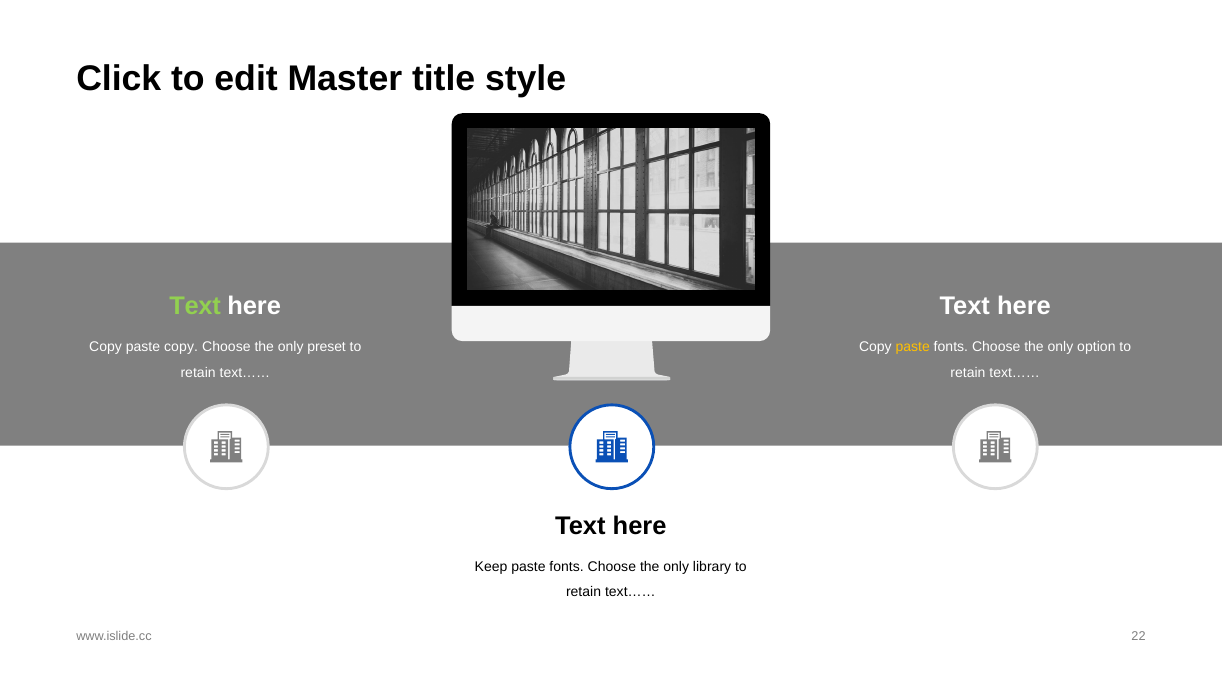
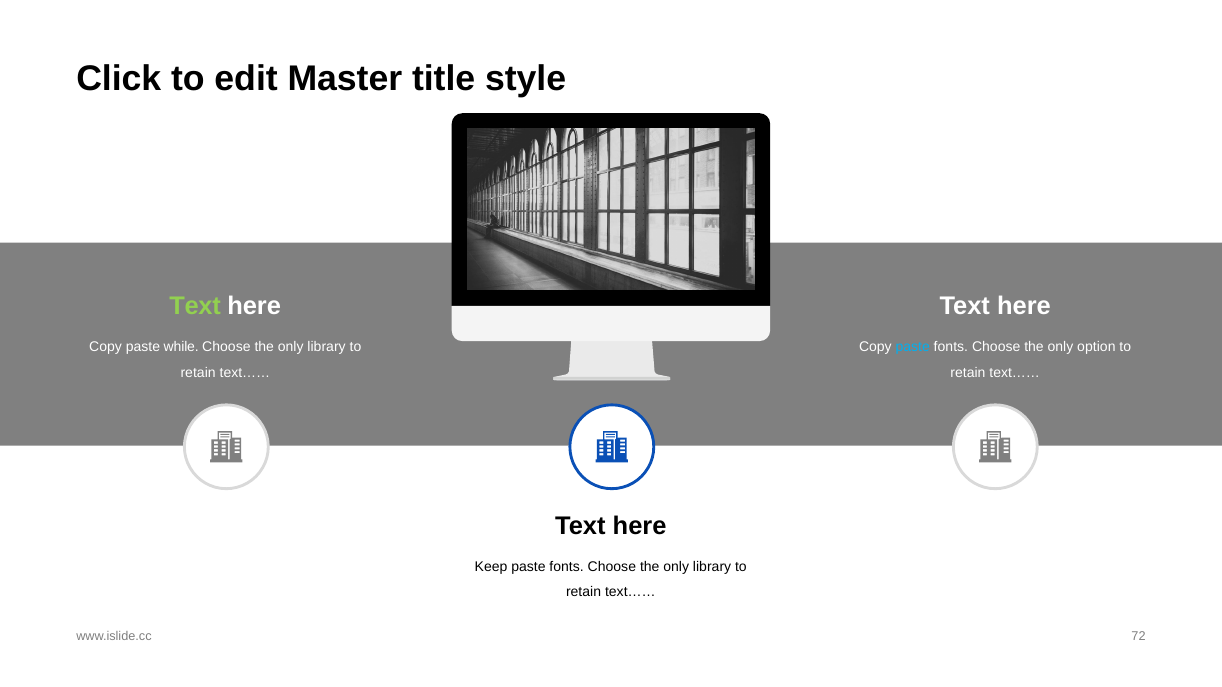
paste copy: copy -> while (181, 347)
preset: preset -> library (327, 347)
paste colour: yellow -> light blue (913, 347)
22: 22 -> 72 (1139, 637)
